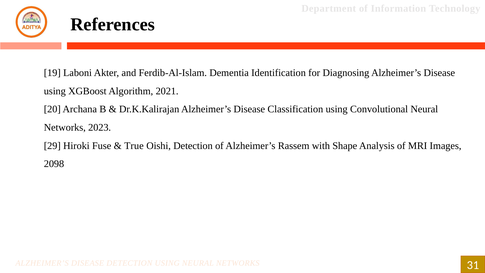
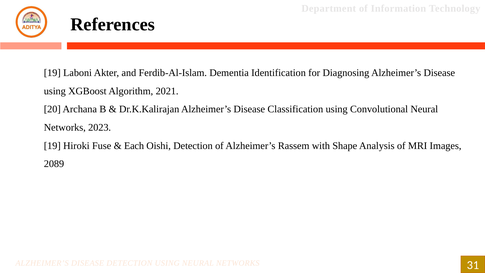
29: 29 -> 19 (52, 146)
True: True -> Each (134, 146)
2098: 2098 -> 2089 (54, 164)
